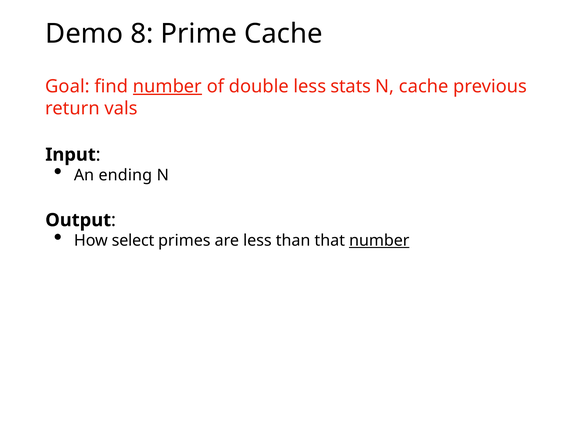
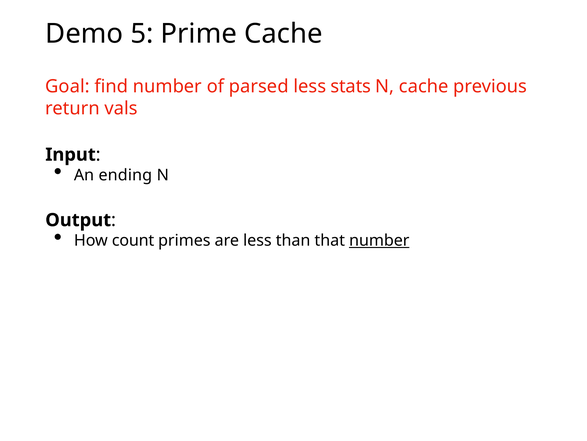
8: 8 -> 5 (142, 34)
number underline: present -> none (167, 86)
double: double -> parsed (259, 86)
select: select -> count (133, 240)
